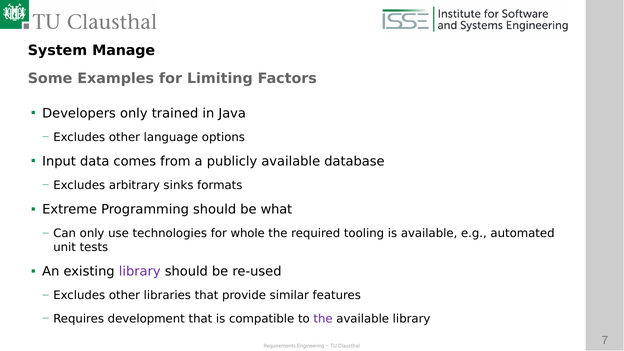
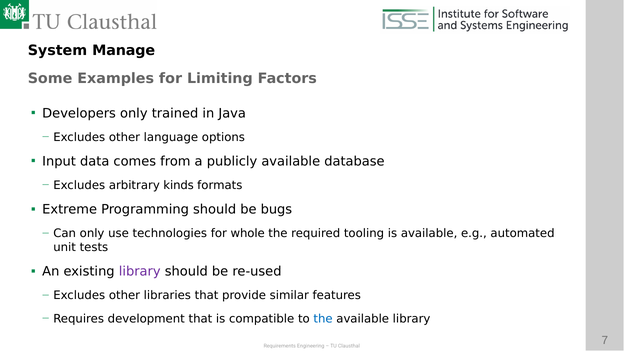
sinks: sinks -> kinds (179, 185)
what: what -> bugs (276, 209)
the colour: purple -> blue (323, 319)
